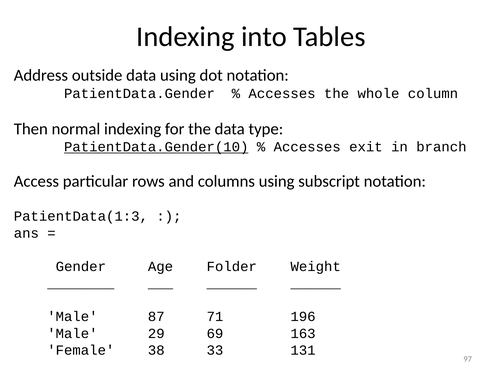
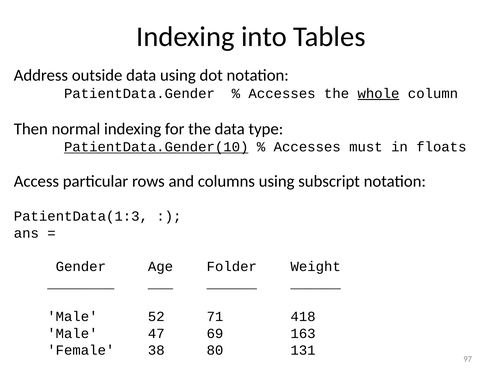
whole underline: none -> present (378, 94)
exit: exit -> must (366, 147)
branch: branch -> floats (441, 147)
87: 87 -> 52 (156, 317)
196: 196 -> 418 (303, 317)
29: 29 -> 47 (156, 334)
33: 33 -> 80 (215, 351)
